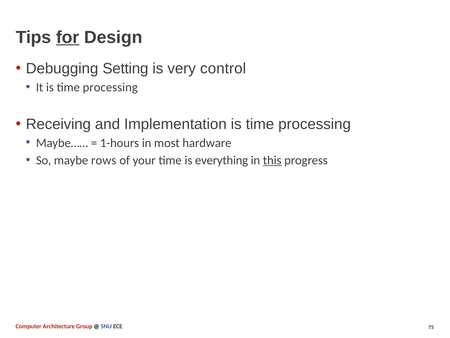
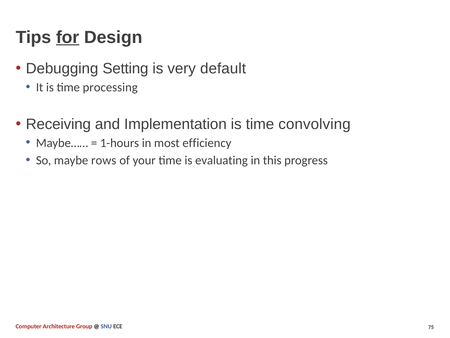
control: control -> default (223, 69)
Implementation is time processing: processing -> convolving (314, 124)
hardware: hardware -> efficiency (207, 143)
everything: everything -> evaluating (222, 160)
this underline: present -> none (272, 160)
